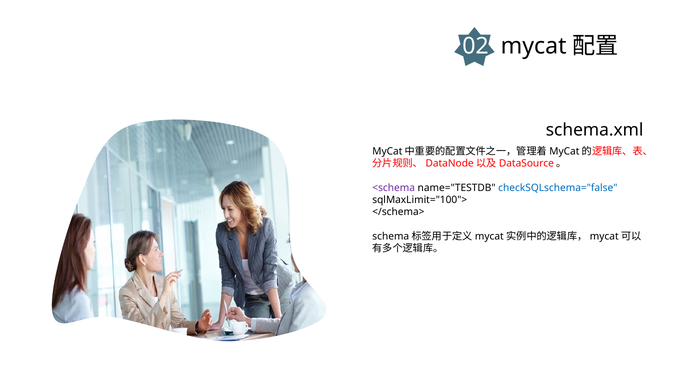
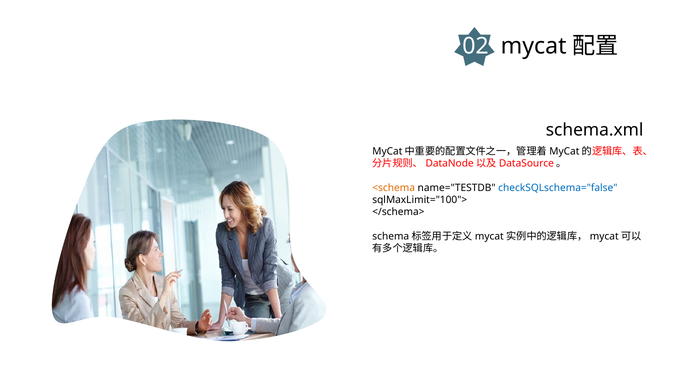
<schema colour: purple -> orange (394, 187)
